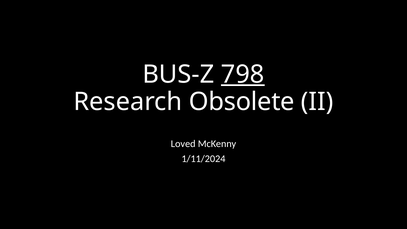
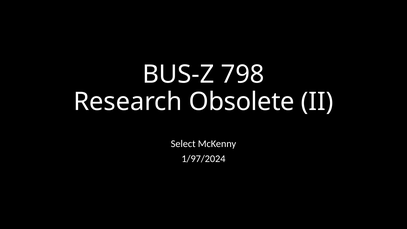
798 underline: present -> none (243, 74)
Loved: Loved -> Select (183, 144)
1/11/2024: 1/11/2024 -> 1/97/2024 (203, 159)
